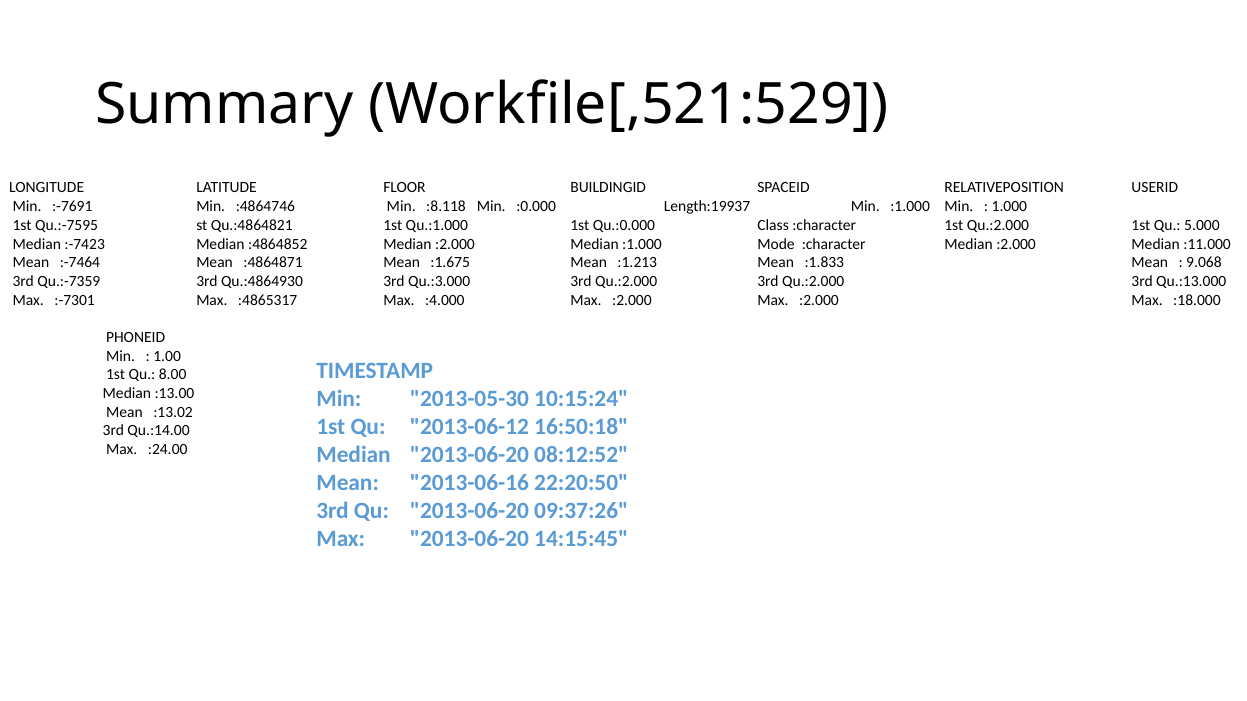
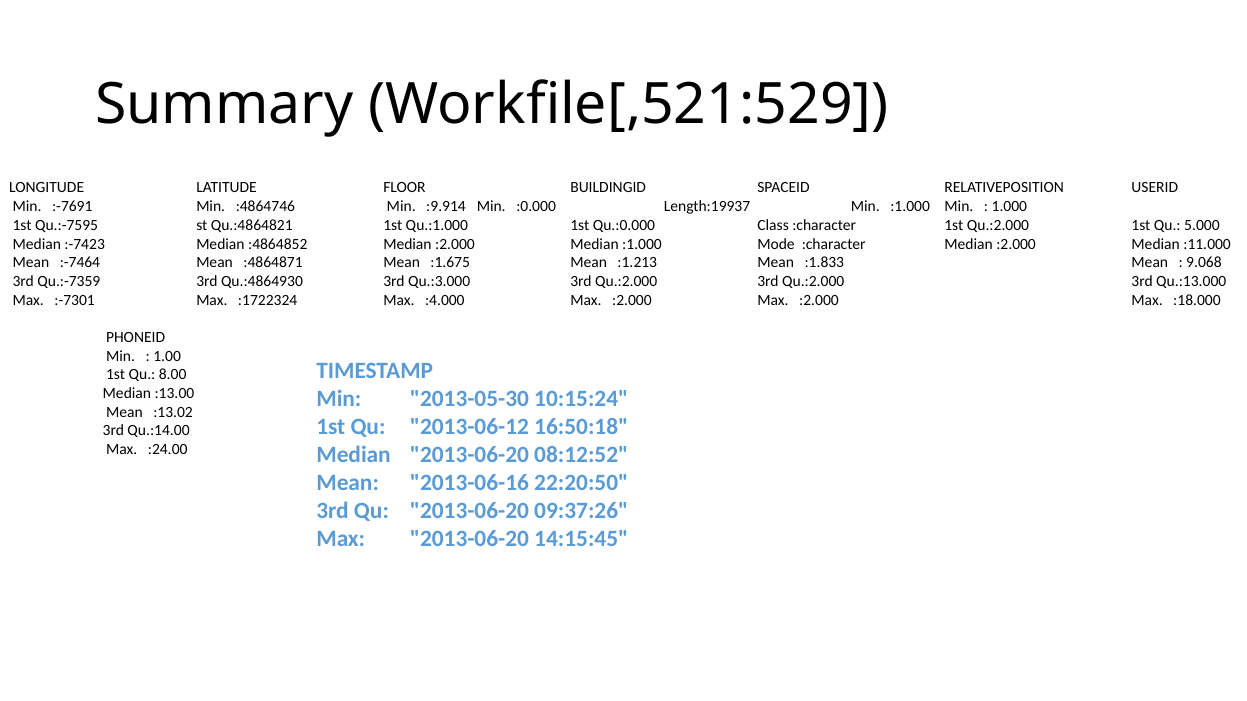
:8.118: :8.118 -> :9.914 (446, 207)
:4865317: :4865317 -> :1722324 (268, 300)
